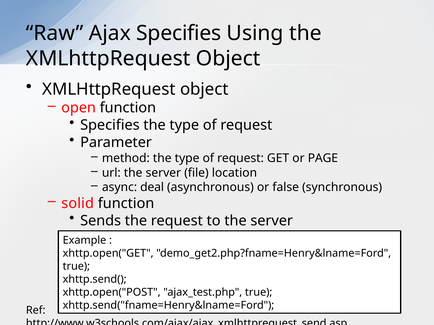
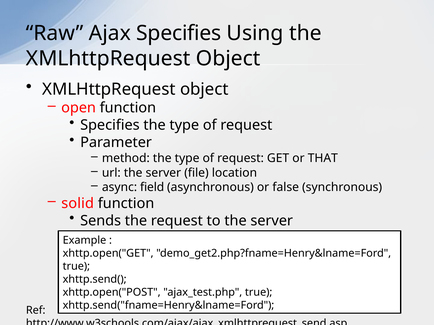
PAGE: PAGE -> THAT (323, 159)
deal: deal -> field (152, 187)
